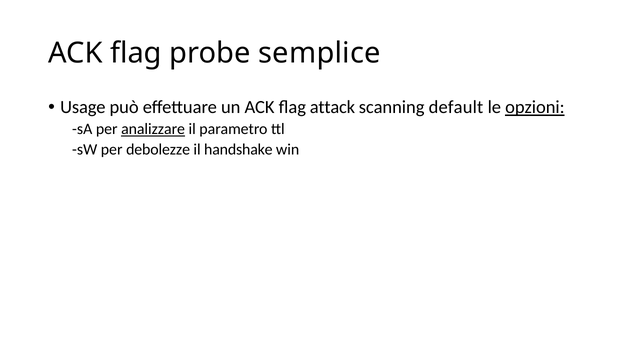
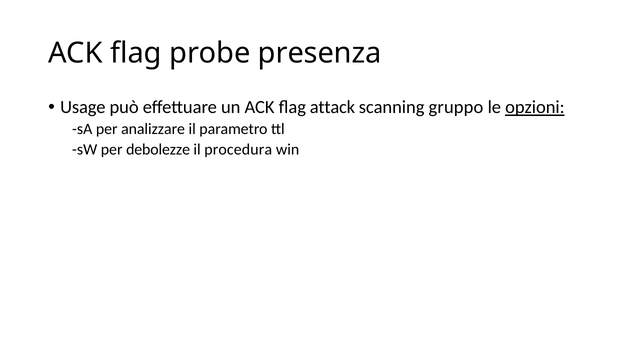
semplice: semplice -> presenza (320, 53)
default: default -> gruppo (456, 107)
analizzare underline: present -> none (153, 129)
handshake: handshake -> procedura (238, 149)
